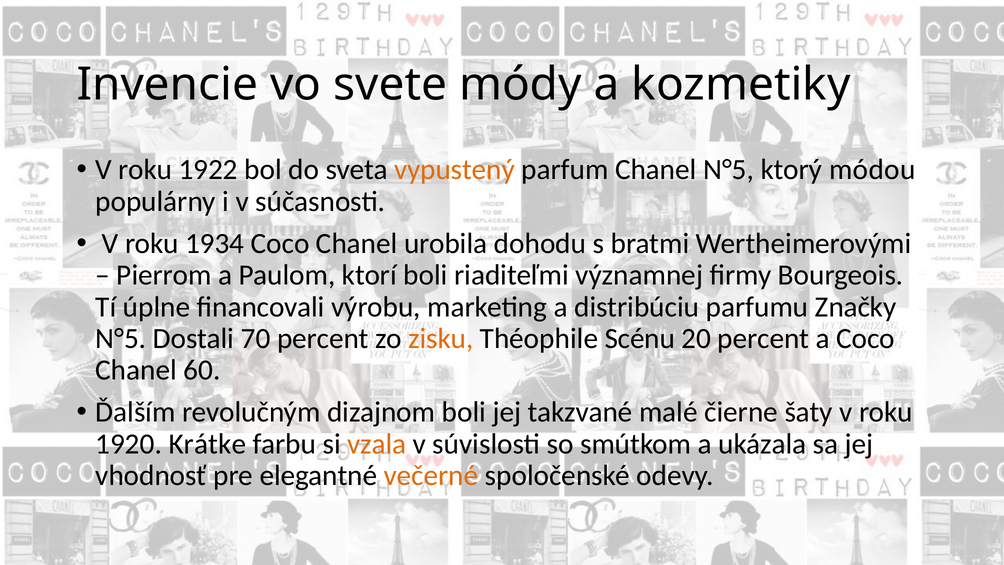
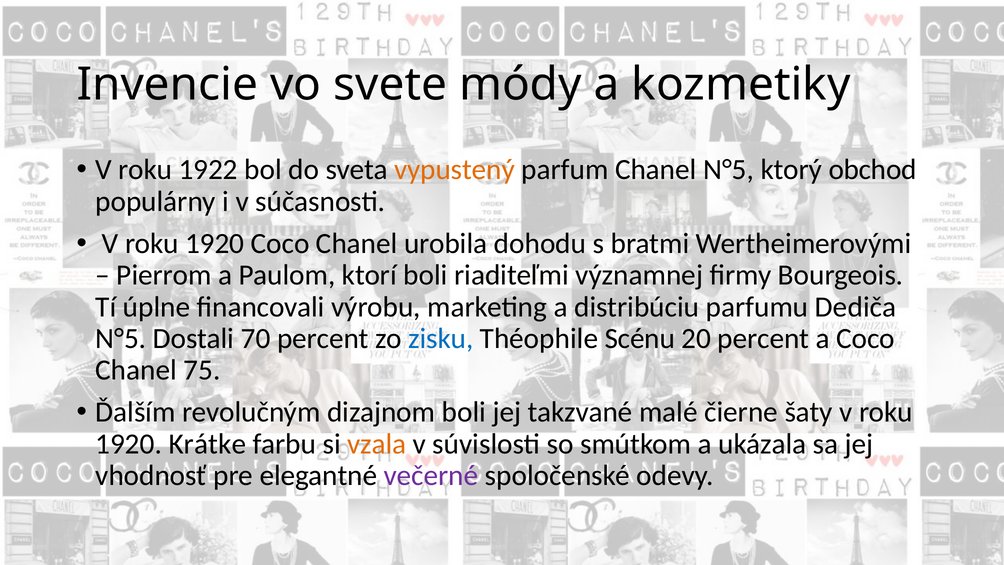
módou: módou -> obchod (873, 170)
1934: 1934 -> 1920 (215, 243)
Značky: Značky -> Dediča (856, 307)
zisku colour: orange -> blue (441, 338)
60: 60 -> 75 (202, 370)
večerné colour: orange -> purple (431, 475)
